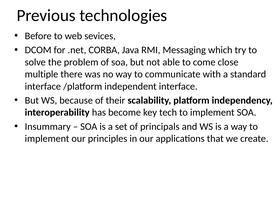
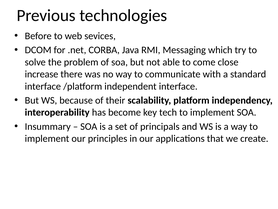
multiple: multiple -> increase (42, 74)
